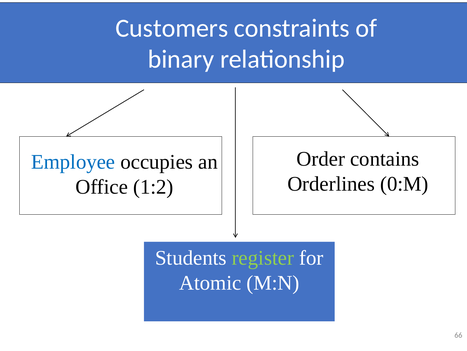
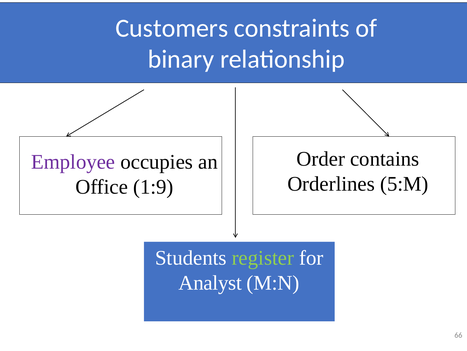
Employee colour: blue -> purple (73, 162)
0:M: 0:M -> 5:M (404, 184)
1:2: 1:2 -> 1:9 (153, 187)
Atomic: Atomic -> Analyst (210, 282)
